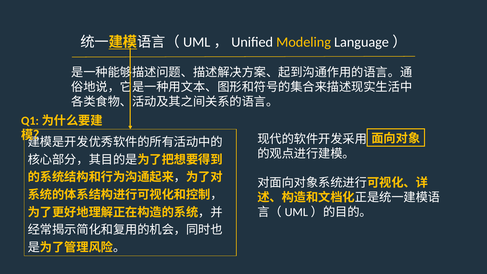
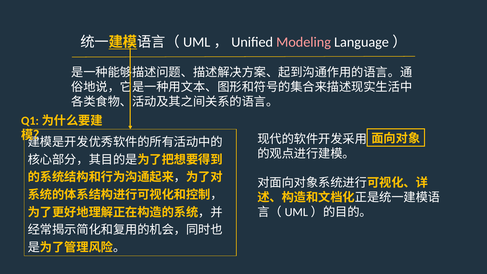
Modeling colour: yellow -> pink (304, 42)
